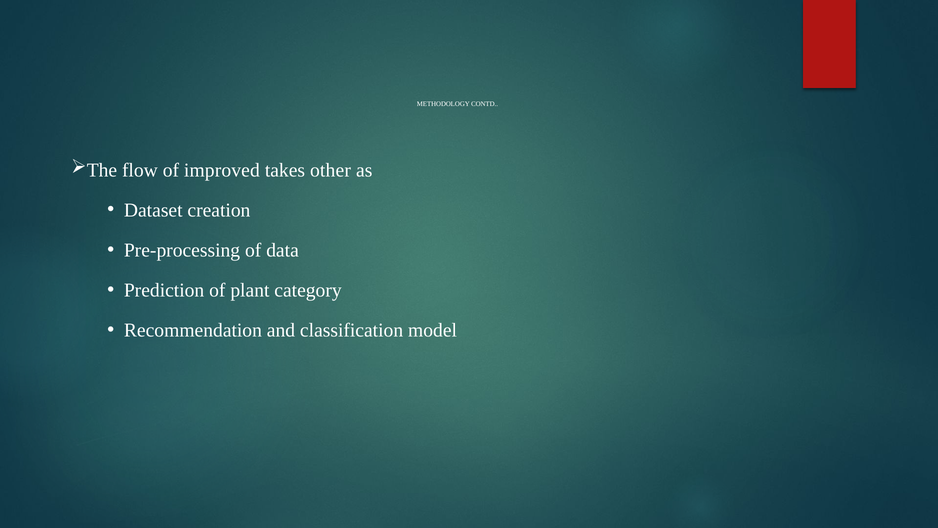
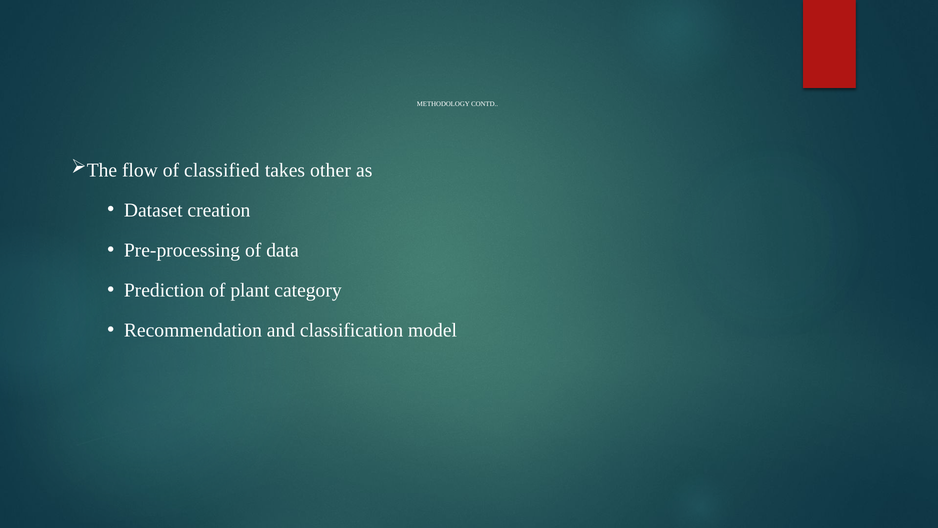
improved: improved -> classified (222, 170)
